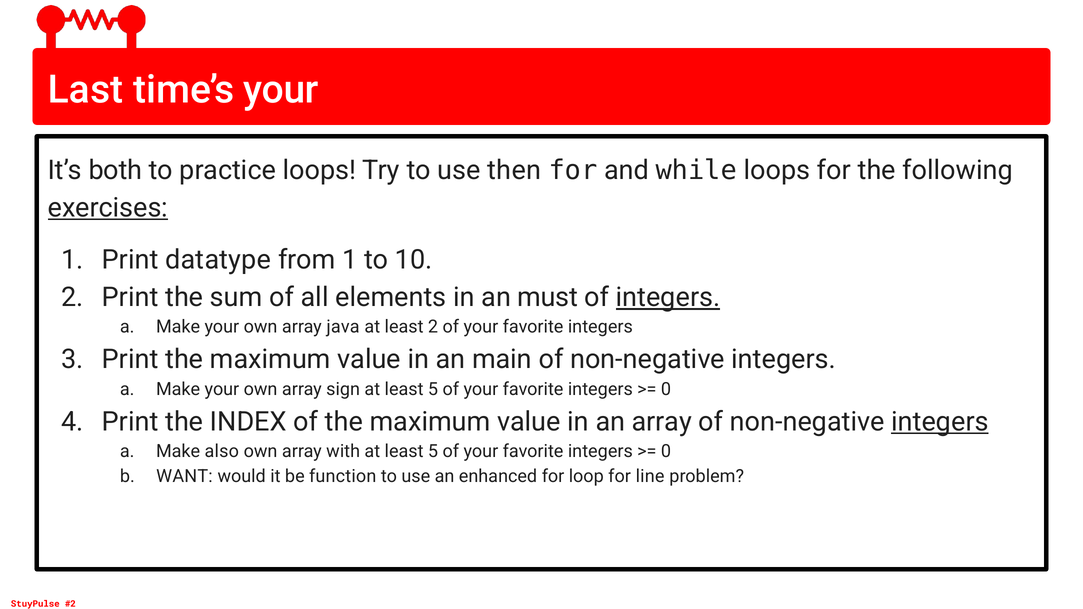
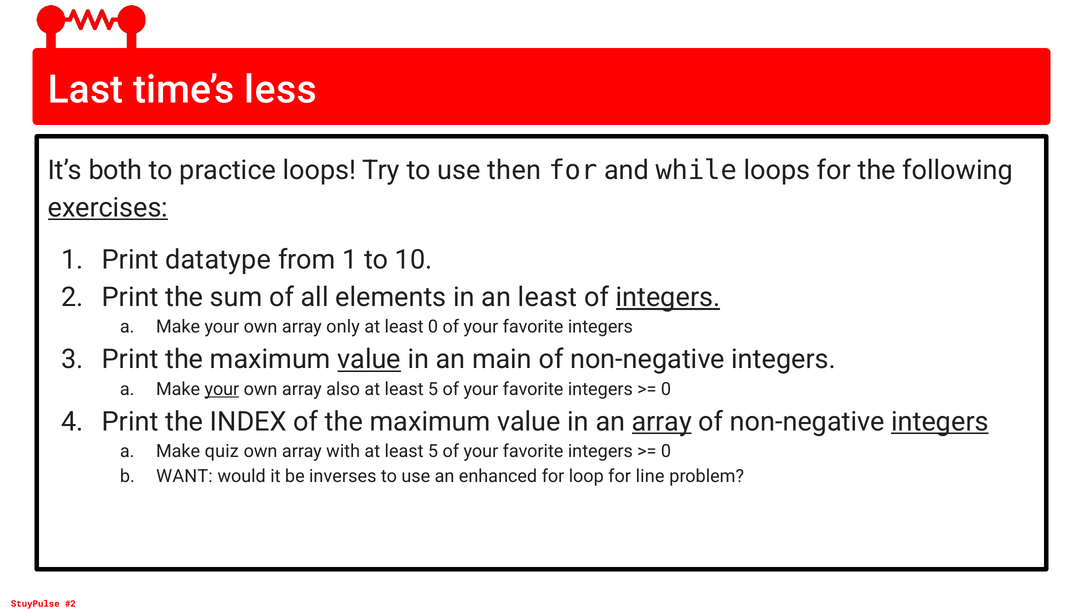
time’s your: your -> less (281, 90)
an must: must -> least (547, 297)
java: java -> only (343, 327)
least 2: 2 -> 0 (433, 327)
value underline: none -> present (369, 360)
your underline: none -> present (222, 389)
sign: sign -> also (343, 389)
array underline: none -> present (662, 422)
also: also -> quiz (222, 452)
function: function -> inverses (343, 476)
